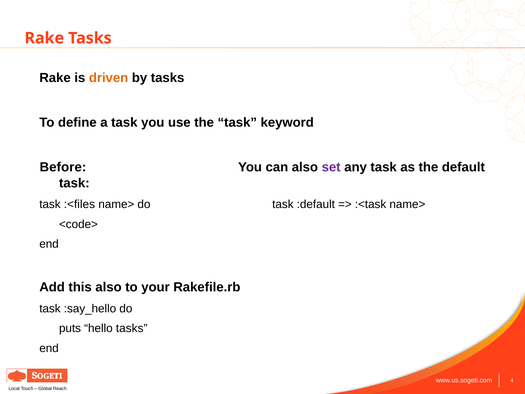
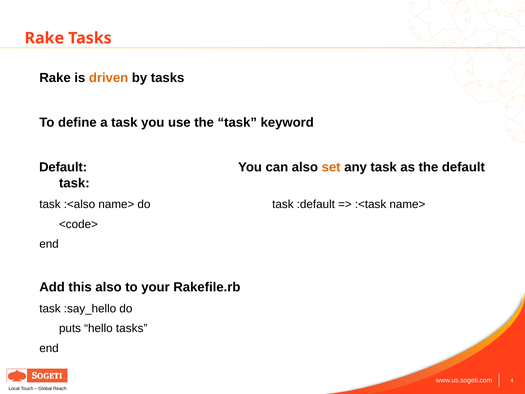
Before: Before -> Default (63, 167)
set colour: purple -> orange (331, 167)
:<files: :<files -> :<also (79, 204)
